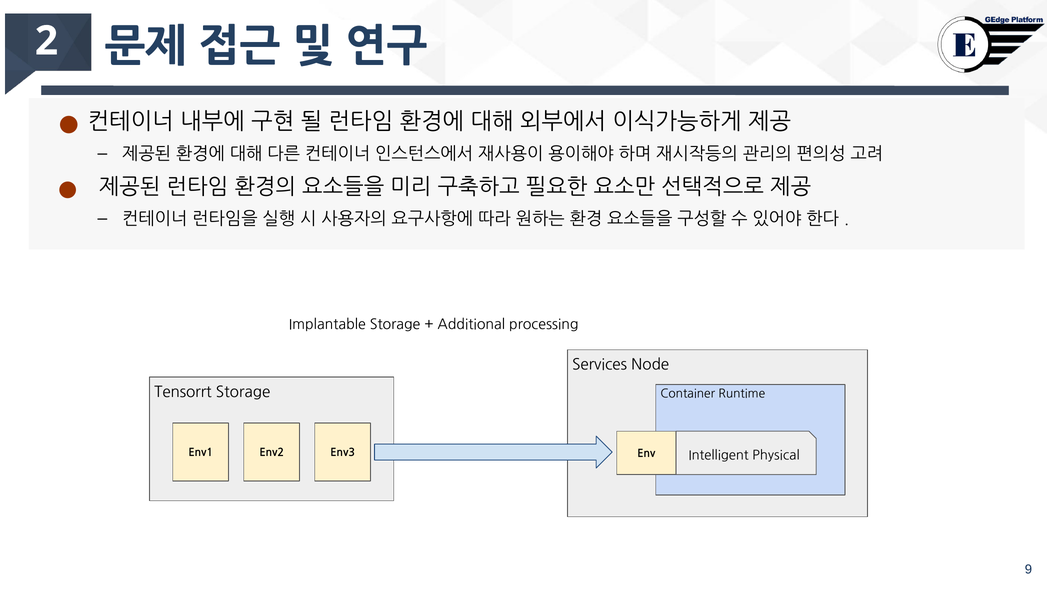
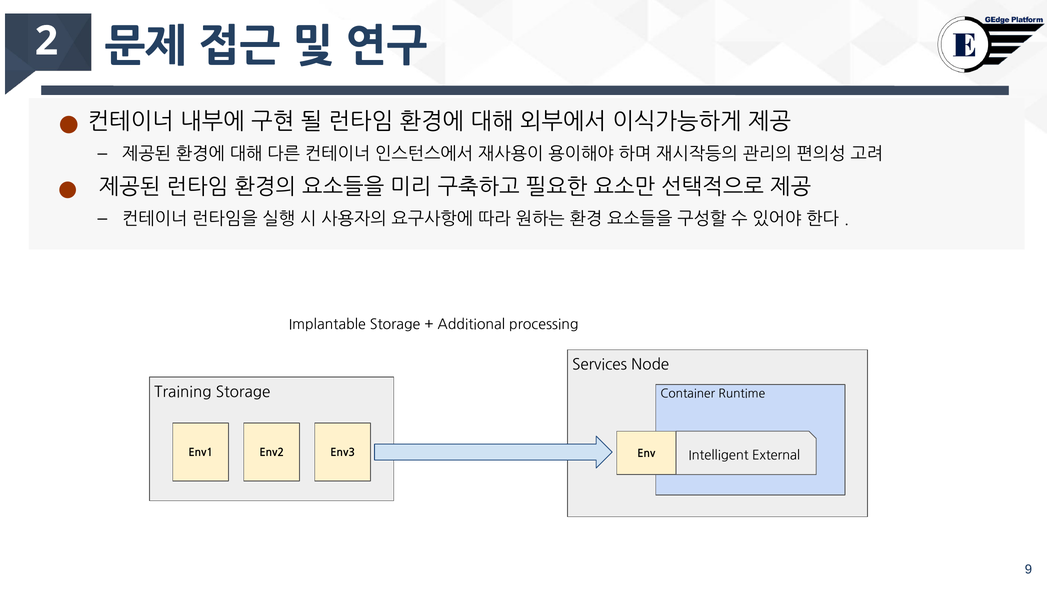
Tensorrt: Tensorrt -> Training (183, 392)
Physical: Physical -> External (776, 456)
